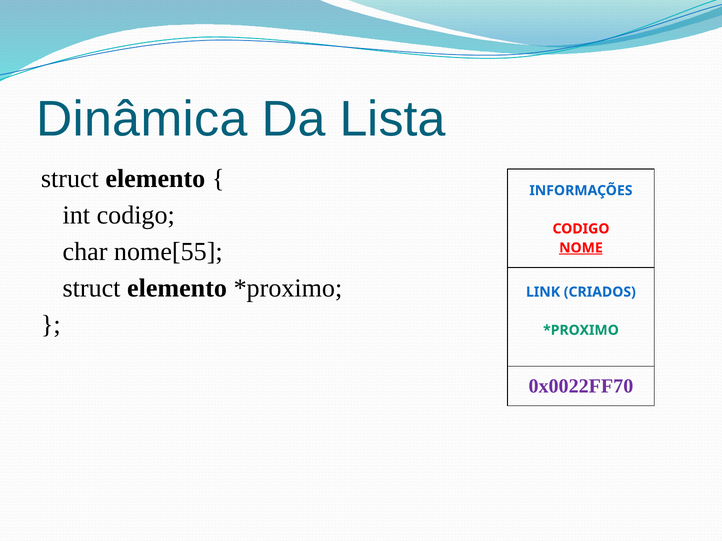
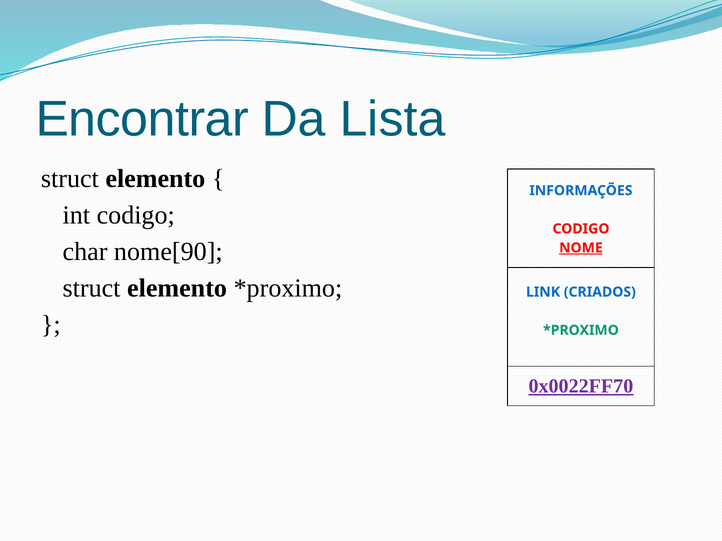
Dinâmica: Dinâmica -> Encontrar (142, 119)
nome[55: nome[55 -> nome[90 (168, 252)
0x0022FF70 underline: none -> present (581, 387)
